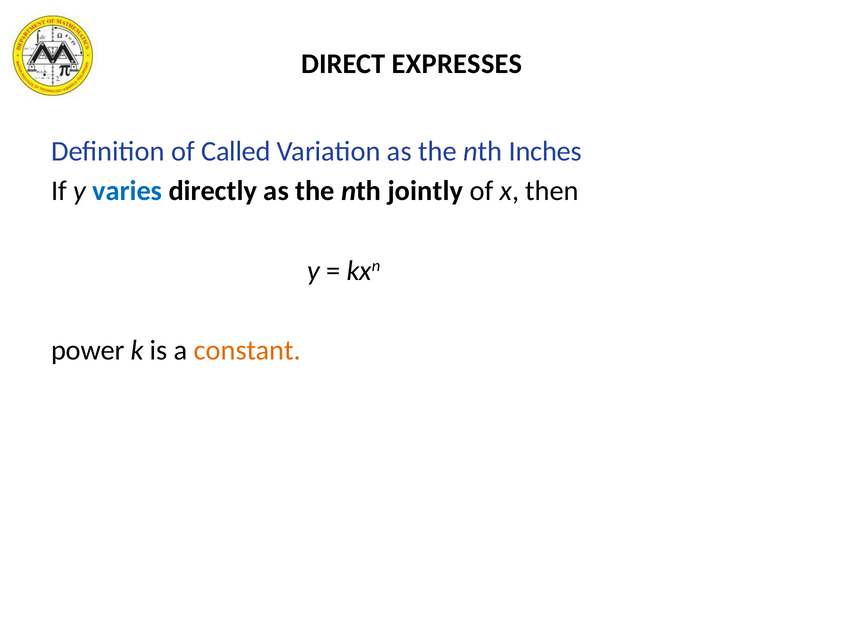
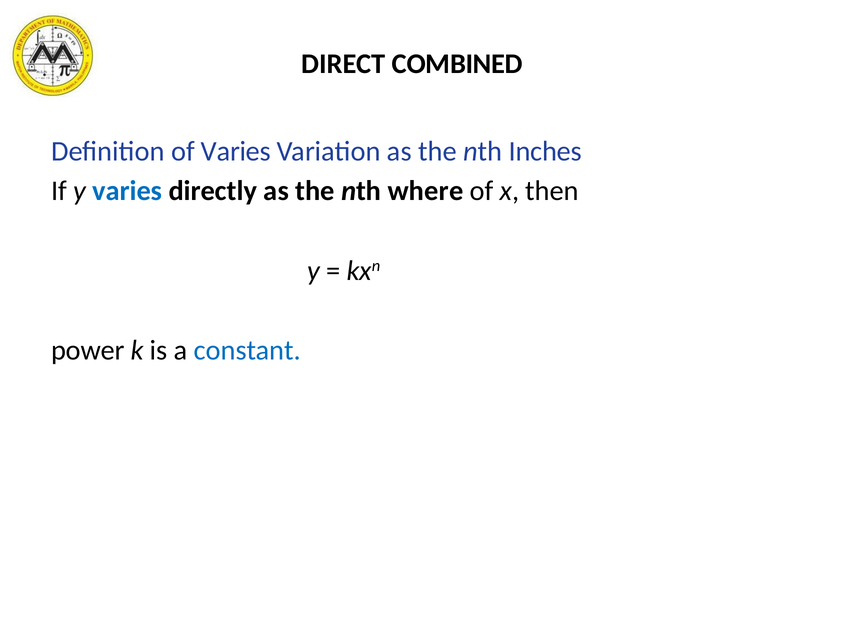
EXPRESSES: EXPRESSES -> COMBINED (457, 64)
of Called: Called -> Varies (236, 151)
jointly: jointly -> where (425, 191)
constant colour: orange -> blue (247, 350)
